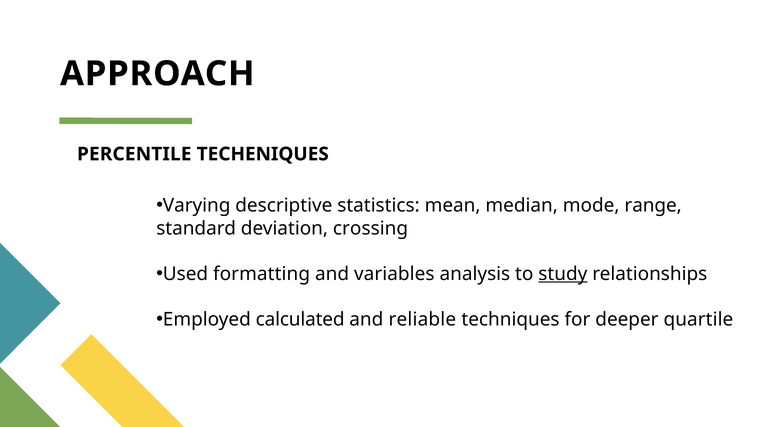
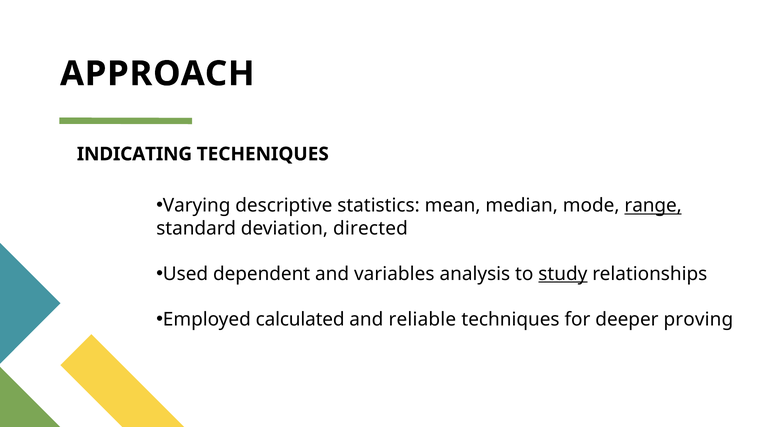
PERCENTILE: PERCENTILE -> INDICATING (134, 154)
range underline: none -> present (653, 206)
crossing: crossing -> directed (370, 228)
formatting: formatting -> dependent (262, 274)
quartile: quartile -> proving (698, 320)
